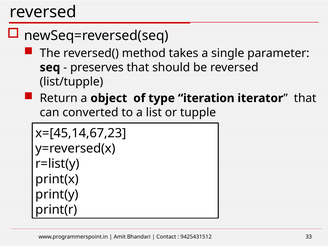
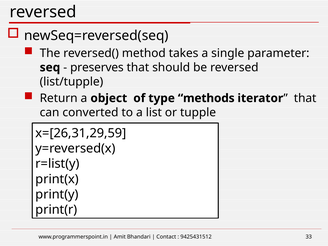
iteration: iteration -> methods (206, 98)
x=[45,14,67,23: x=[45,14,67,23 -> x=[26,31,29,59 (81, 133)
